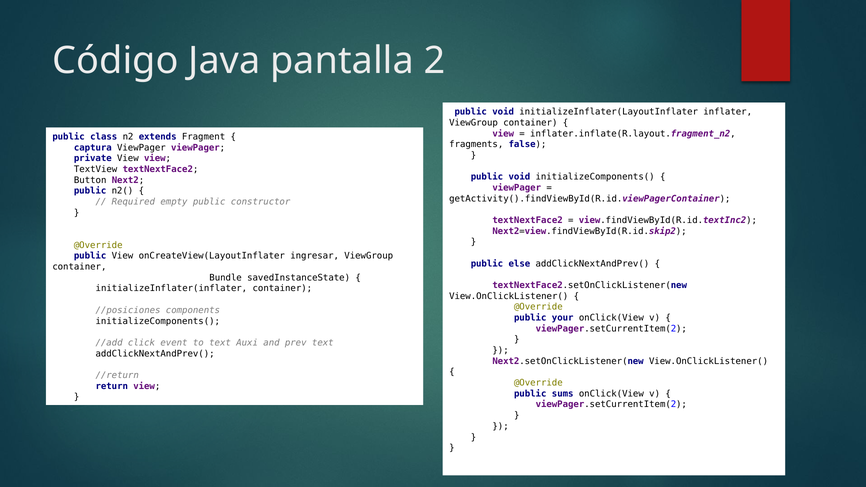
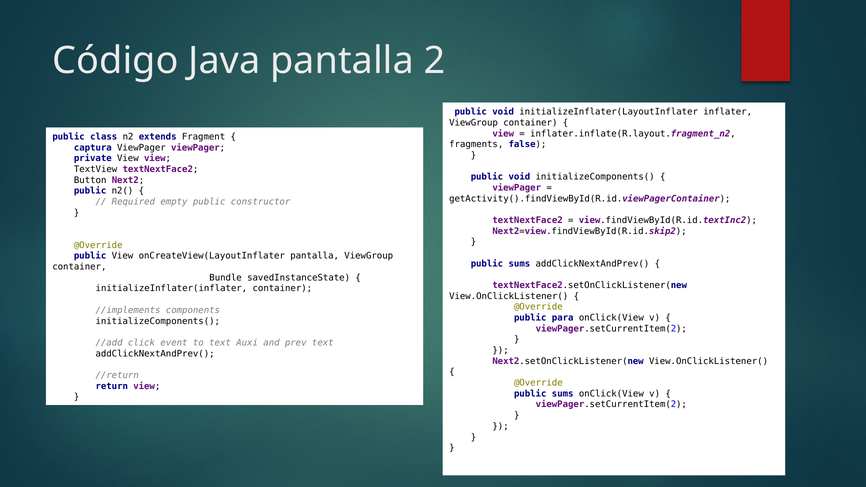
onCreateView(LayoutInflater ingresar: ingresar -> pantalla (315, 256)
else: else -> sums (519, 264)
//posiciones: //posiciones -> //implements (128, 310)
your: your -> para (563, 318)
